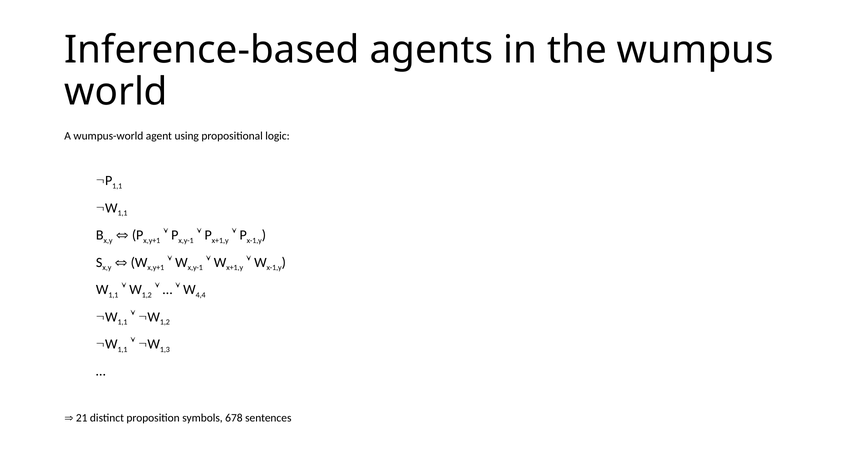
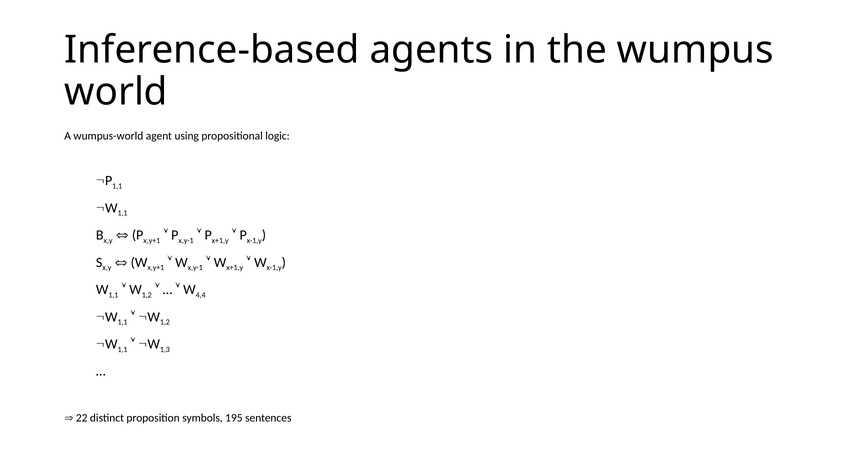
21: 21 -> 22 (82, 418)
678: 678 -> 195 (234, 418)
